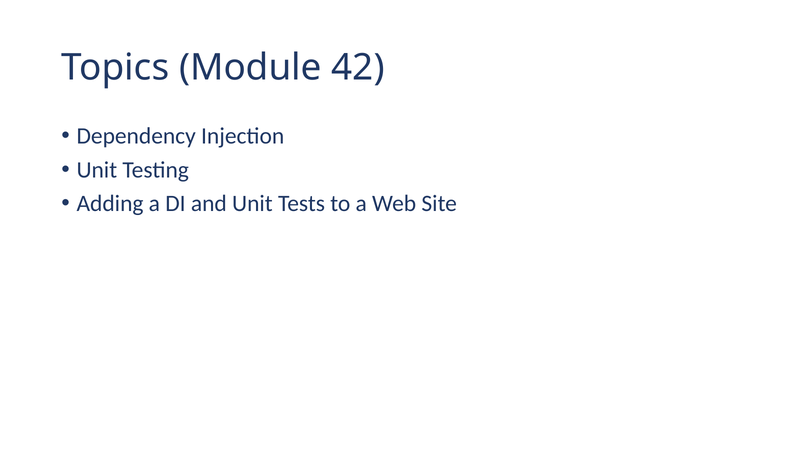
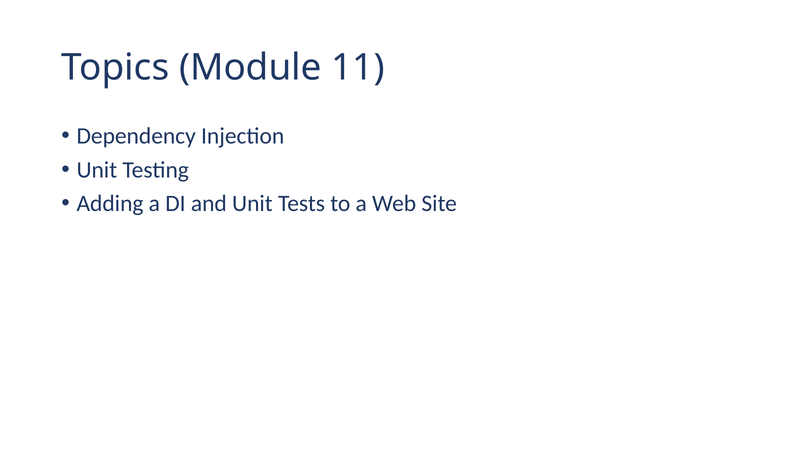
42: 42 -> 11 (358, 68)
